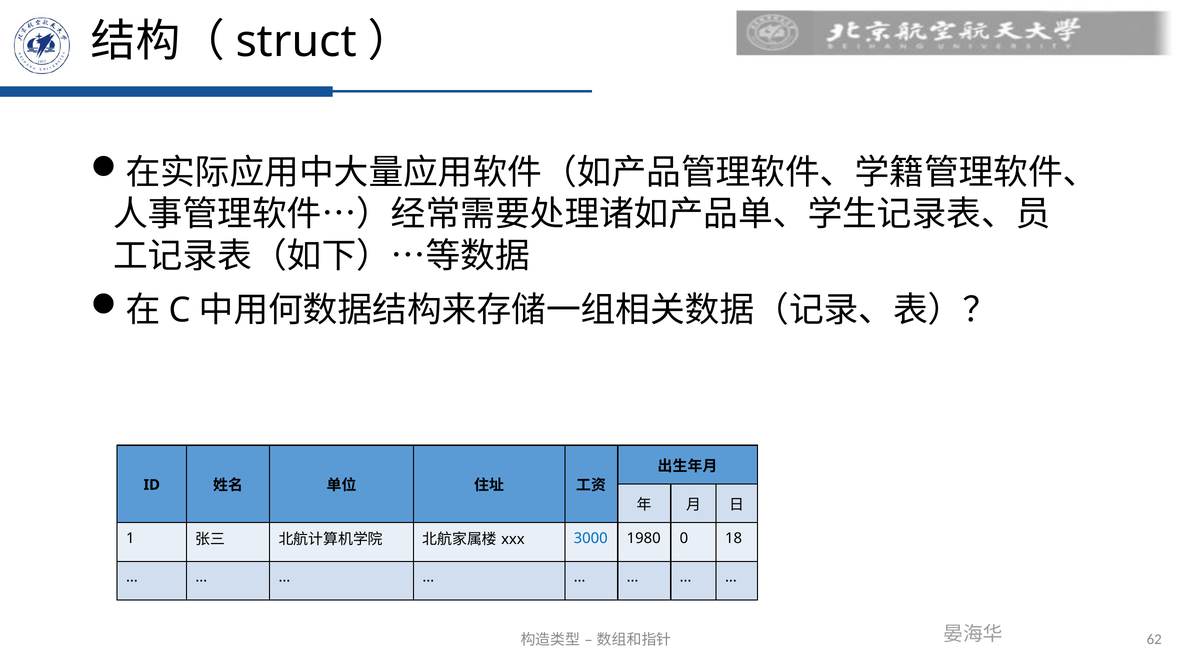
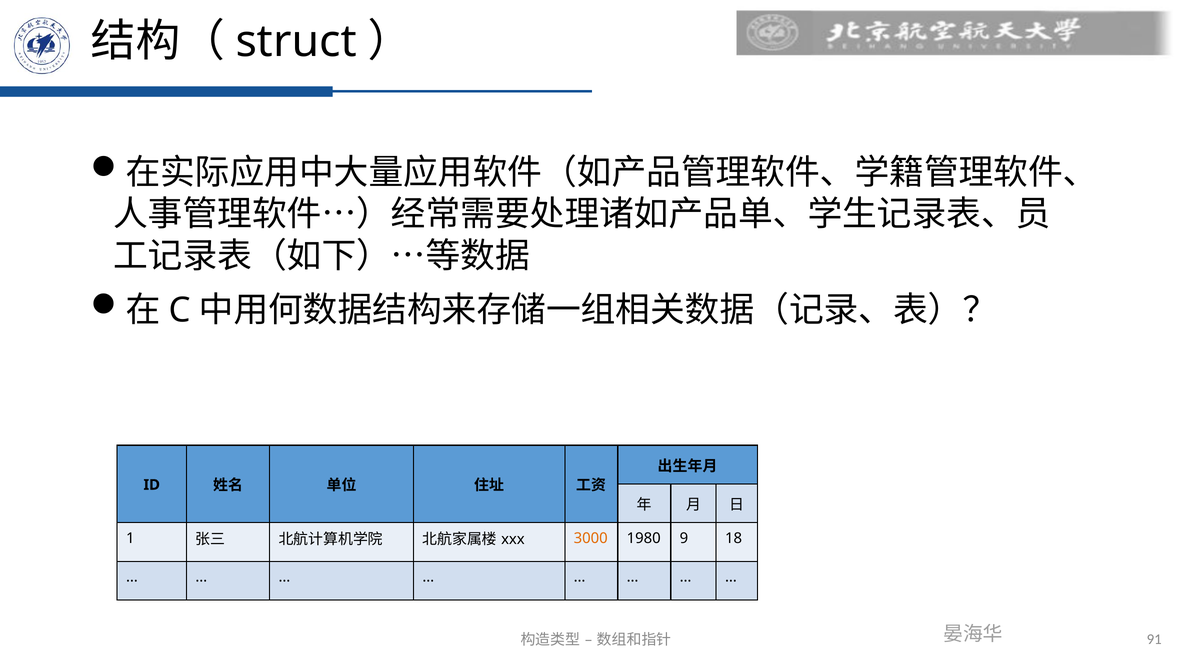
3000 colour: blue -> orange (591, 539)
0: 0 -> 9 (684, 539)
62: 62 -> 91 (1154, 640)
